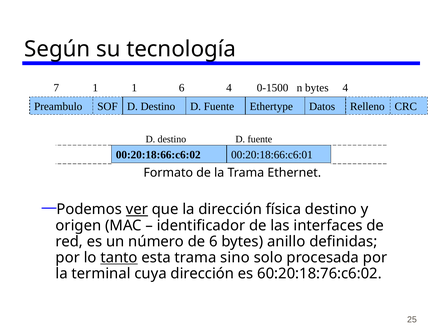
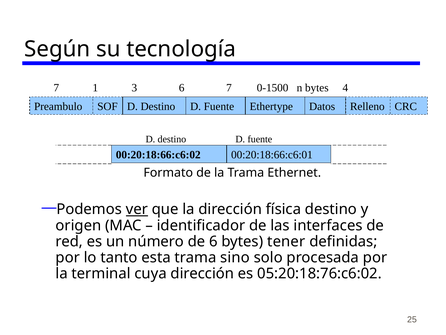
1 1: 1 -> 3 (134, 88)
6 4: 4 -> 7 (229, 88)
anillo: anillo -> tener (286, 241)
tanto underline: present -> none (119, 257)
60:20:18:76:c6:02: 60:20:18:76:c6:02 -> 05:20:18:76:c6:02 (319, 273)
